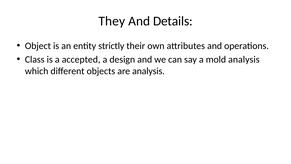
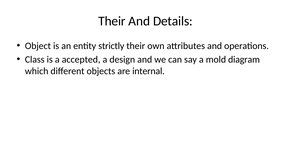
They: They -> Their (112, 21)
mold analysis: analysis -> diagram (244, 59)
are analysis: analysis -> internal (148, 71)
